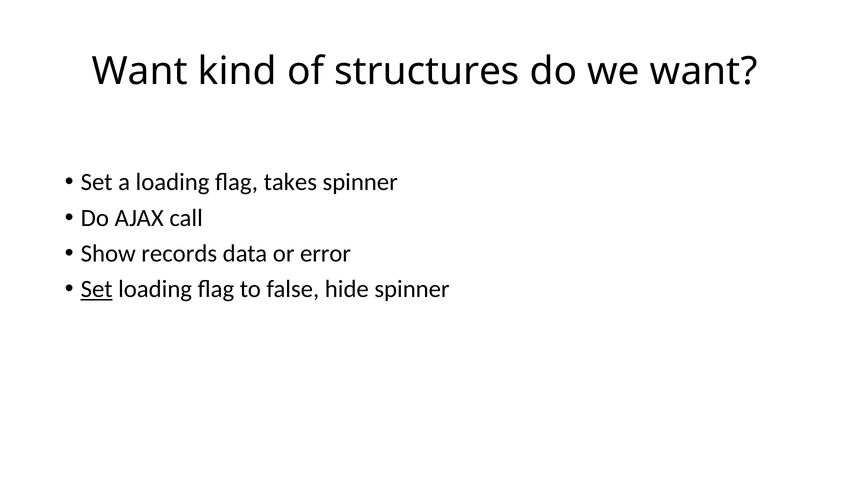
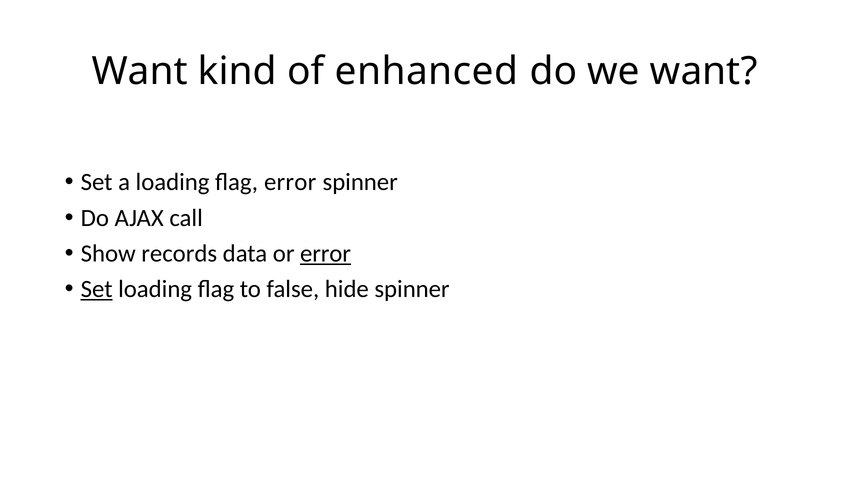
structures: structures -> enhanced (427, 71)
flag takes: takes -> error (290, 182)
error underline: none -> present (325, 254)
